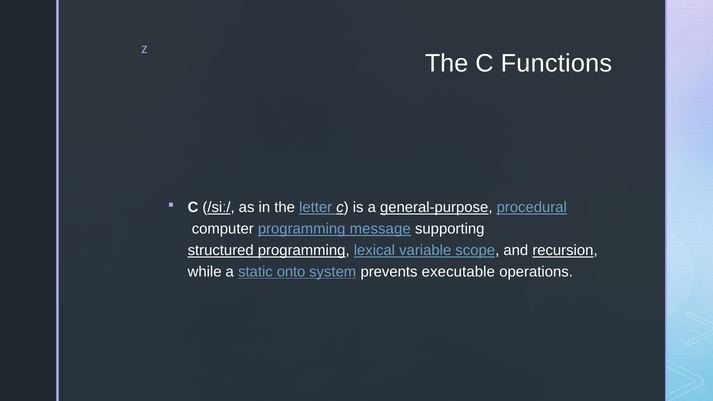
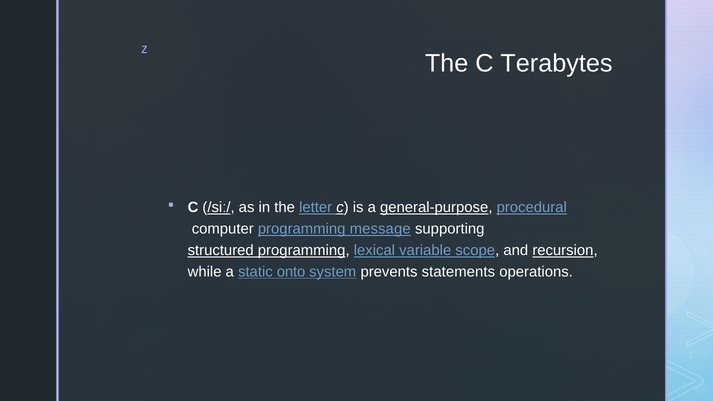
Functions: Functions -> Terabytes (557, 63)
executable: executable -> statements (458, 272)
